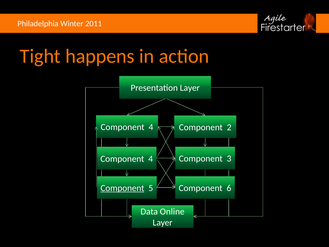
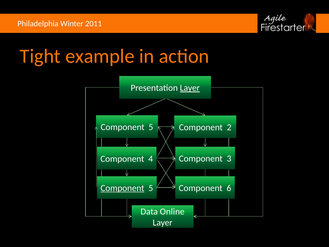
happens: happens -> example (100, 56)
Layer underline: none -> present (190, 88)
4: 4 -> 5 (151, 127)
